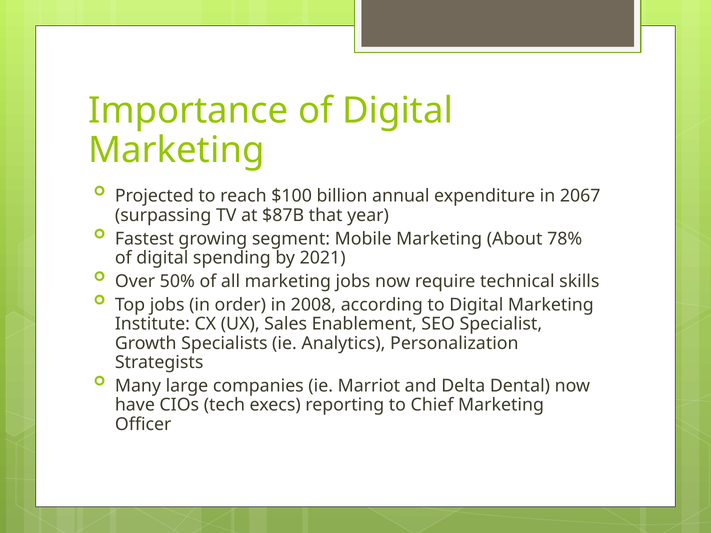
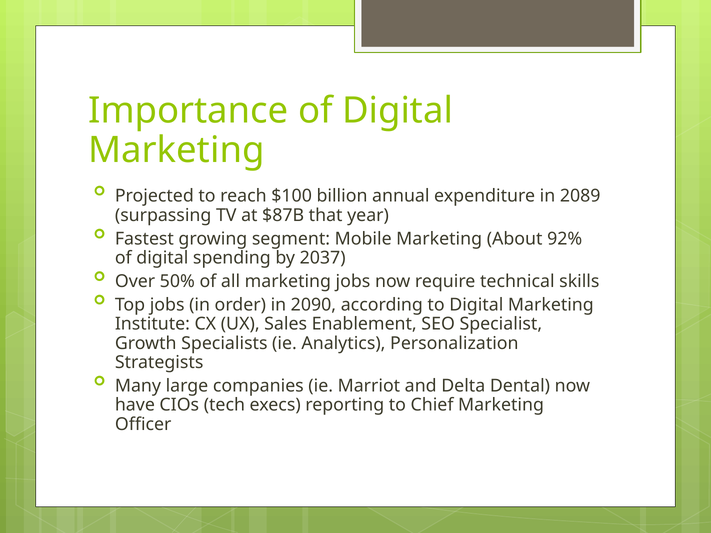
2067: 2067 -> 2089 (580, 196)
78%: 78% -> 92% (565, 239)
2021: 2021 -> 2037 (323, 258)
2008: 2008 -> 2090 (313, 305)
